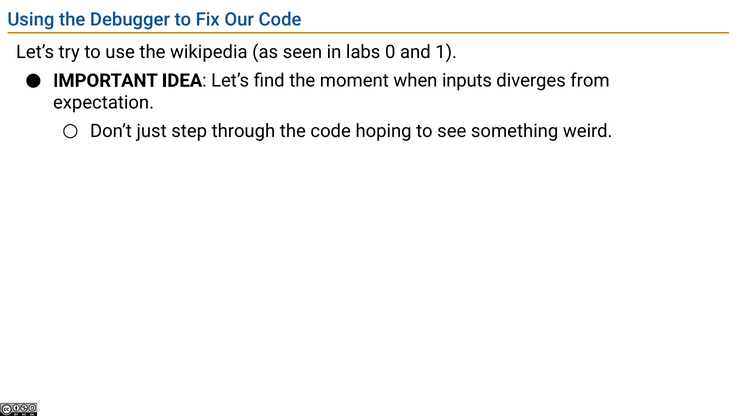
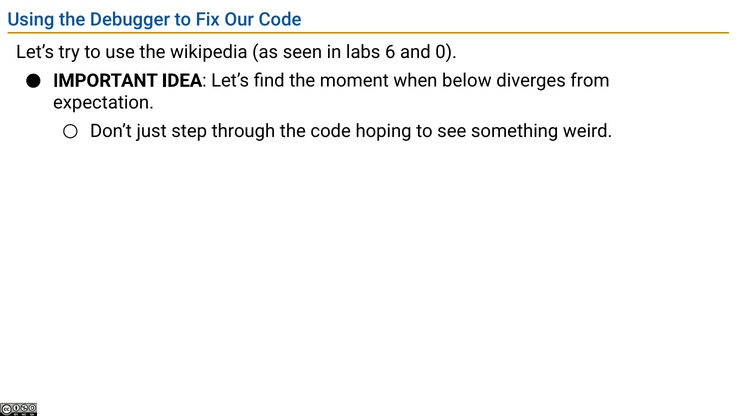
0: 0 -> 6 (390, 52)
1: 1 -> 0 (446, 52)
inputs: inputs -> below (467, 81)
